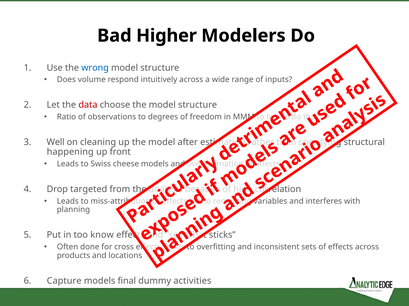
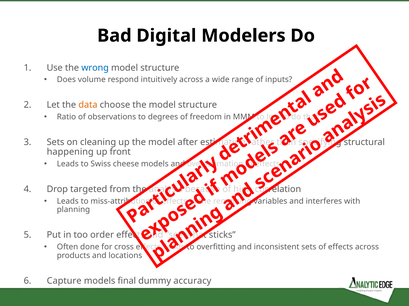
Higher: Higher -> Digital (166, 36)
data colour: red -> orange (88, 105)
Well: Well -> Sets (56, 143)
know: know -> order (102, 236)
activities: activities -> accuracy (192, 281)
